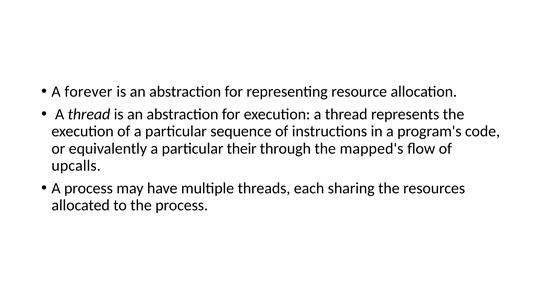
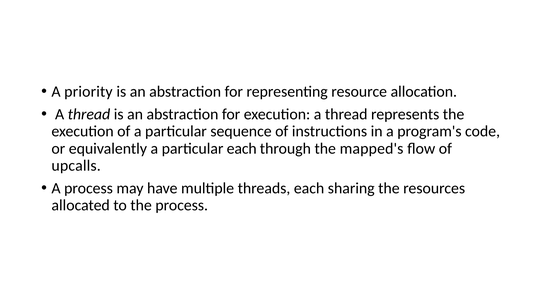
forever: forever -> priority (88, 92)
particular their: their -> each (242, 148)
